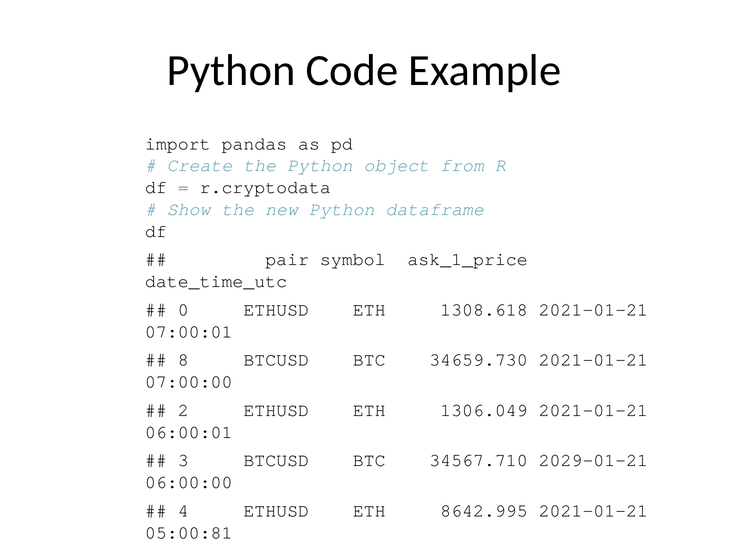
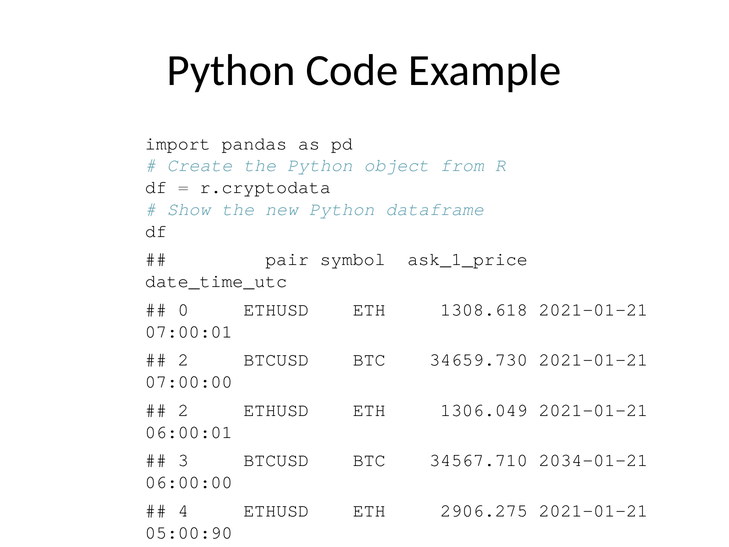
8: 8 -> 2 (183, 360)
2029-01-21: 2029-01-21 -> 2034-01-21 (593, 460)
8642.995: 8642.995 -> 2906.275 (484, 510)
05:00:81: 05:00:81 -> 05:00:90 (189, 532)
